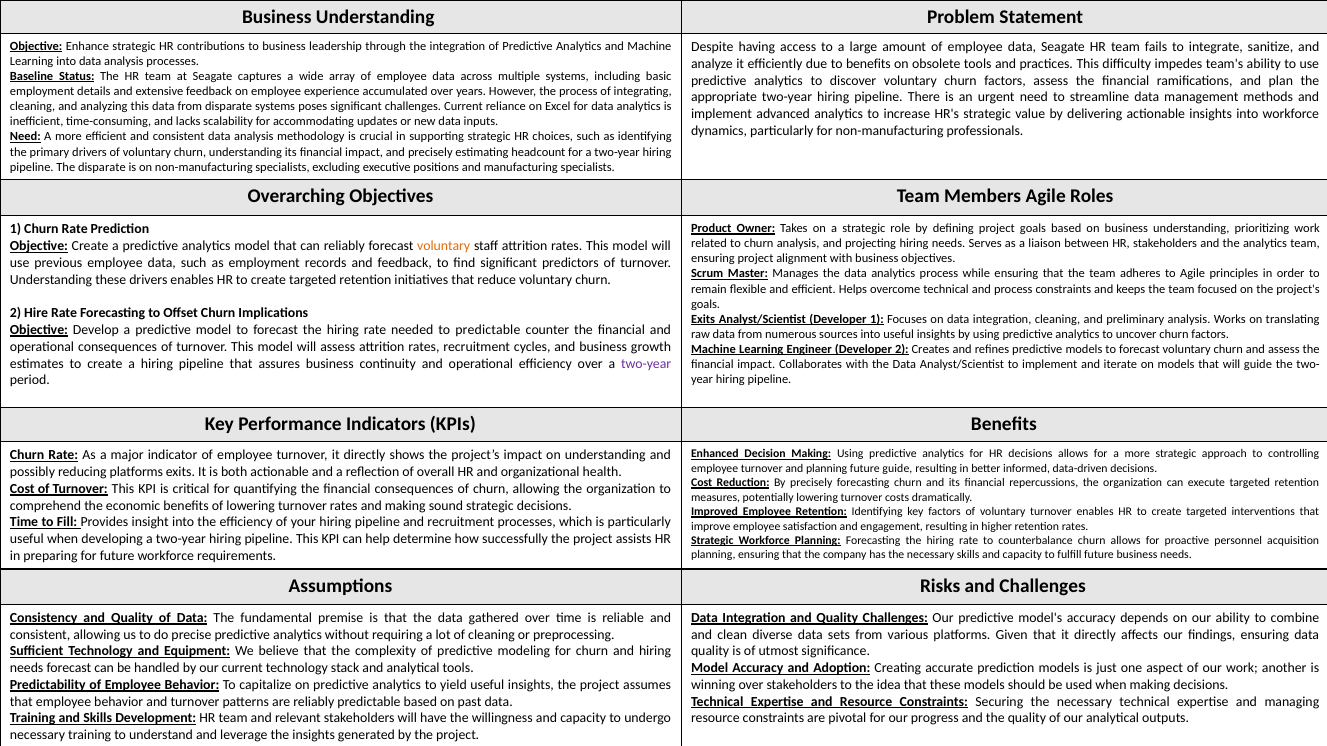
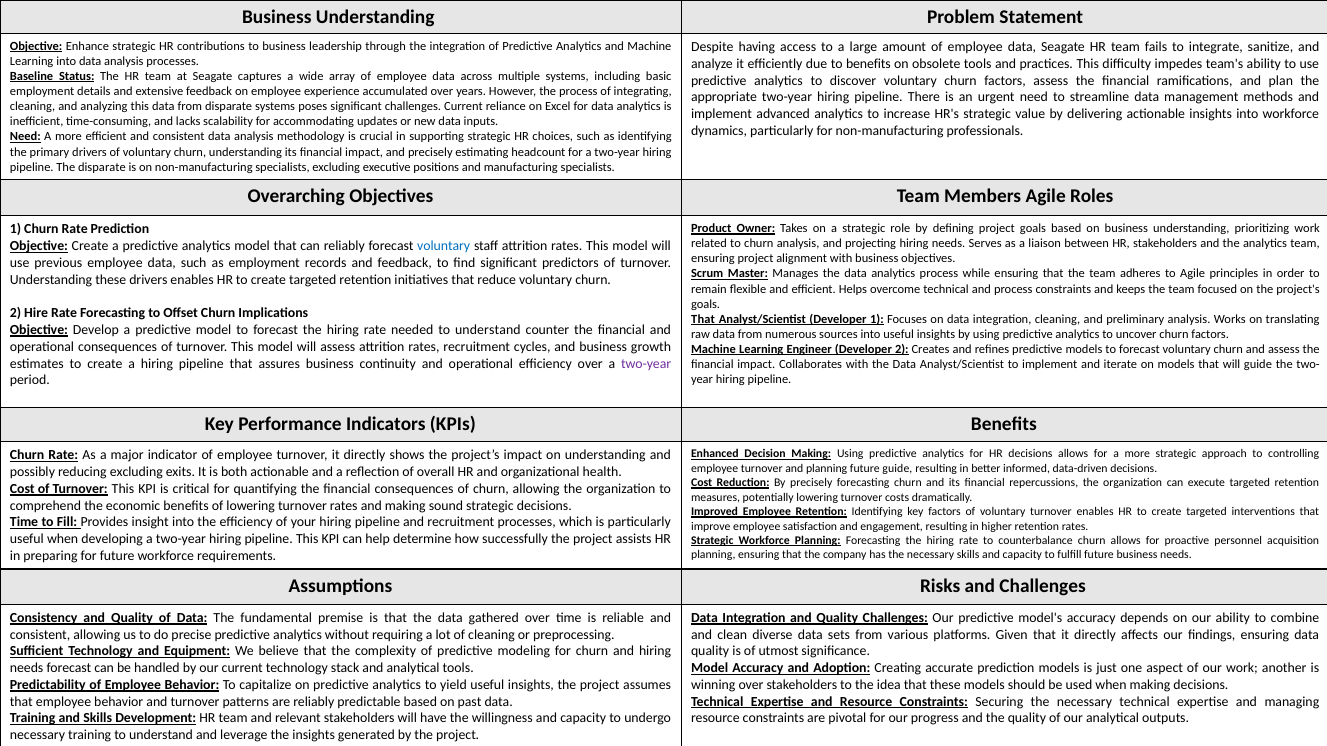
voluntary colour: orange -> blue (444, 246)
Exits: Exits -> That (703, 319)
needed to predictable: predictable -> understand (488, 330)
reducing platforms: platforms -> excluding (136, 472)
